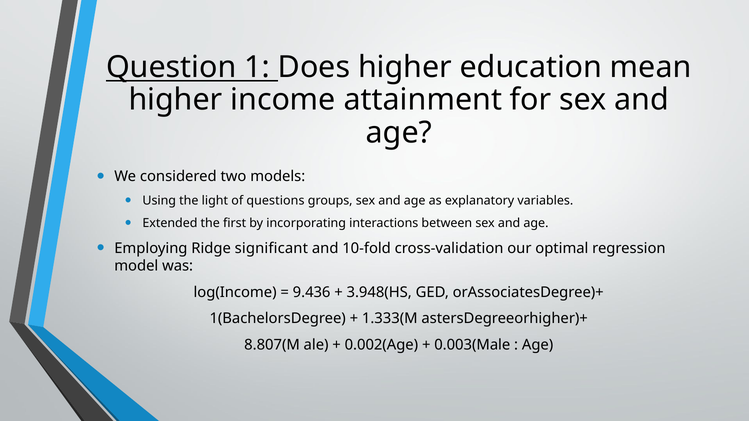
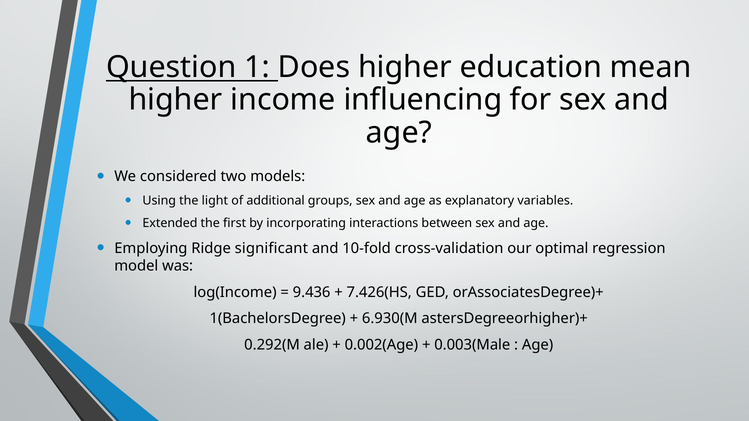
attainment: attainment -> influencing (423, 100)
questions: questions -> additional (276, 201)
3.948(HS: 3.948(HS -> 7.426(HS (379, 292)
1.333(M: 1.333(M -> 6.930(M (390, 319)
8.807(M: 8.807(M -> 0.292(M (272, 345)
